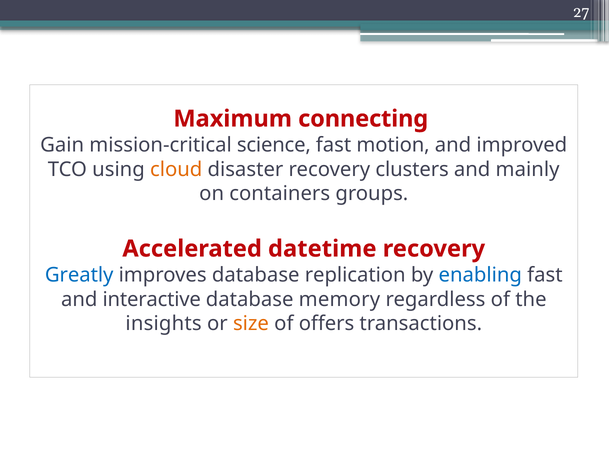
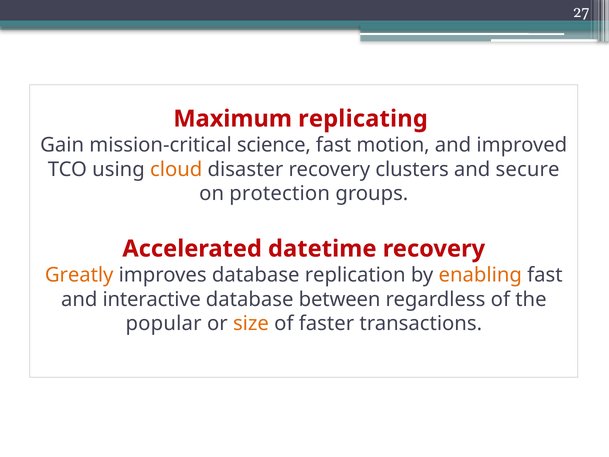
connecting: connecting -> replicating (363, 119)
mainly: mainly -> secure (528, 169)
containers: containers -> protection (280, 194)
Greatly colour: blue -> orange (79, 275)
enabling colour: blue -> orange (480, 275)
memory: memory -> between (340, 299)
insights: insights -> popular (164, 324)
offers: offers -> faster (326, 324)
